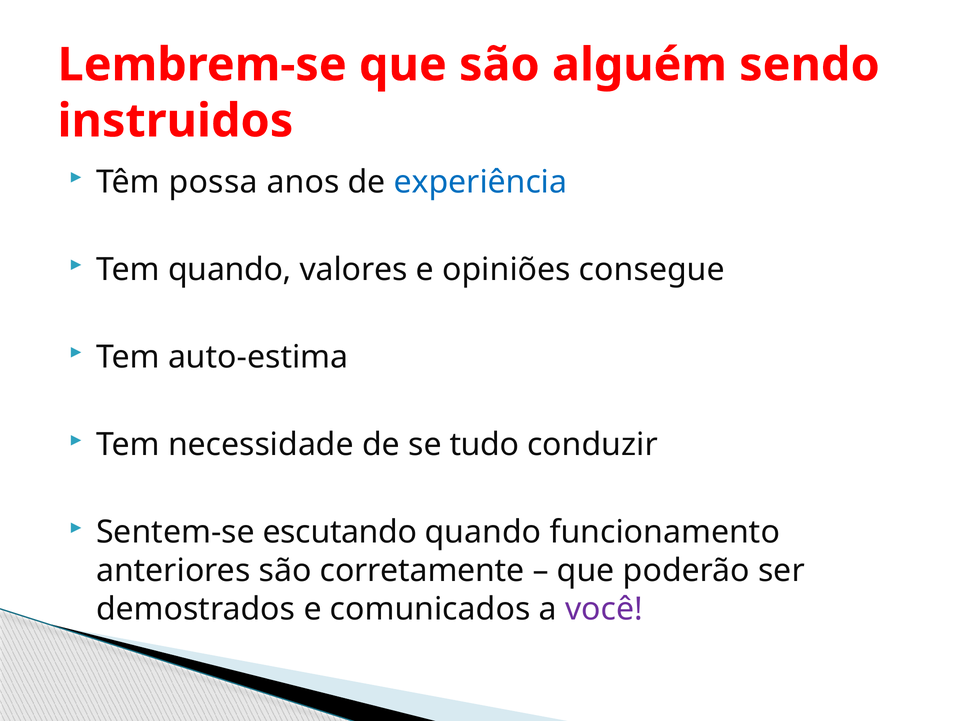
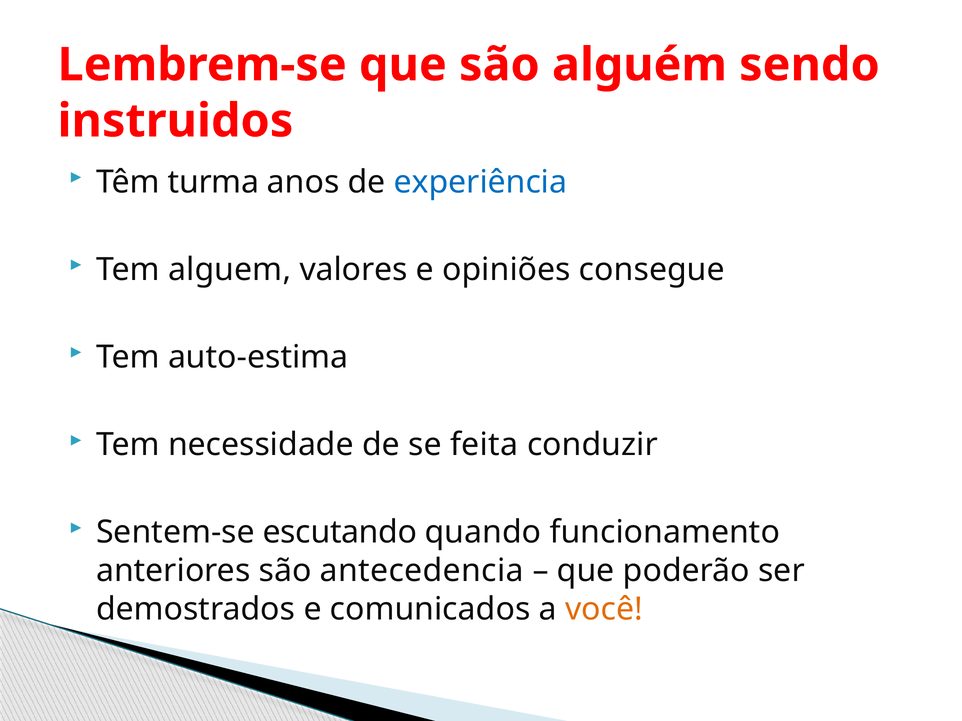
possa: possa -> turma (213, 182)
Tem quando: quando -> alguem (230, 270)
tudo: tudo -> feita (484, 445)
corretamente: corretamente -> antecedencia (422, 571)
você colour: purple -> orange (604, 610)
